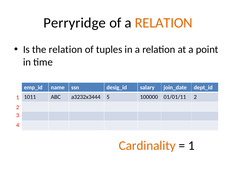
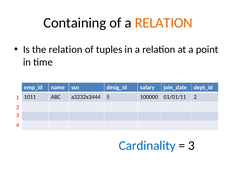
Perryridge: Perryridge -> Containing (75, 23)
Cardinality colour: orange -> blue (147, 146)
1: 1 -> 3 (191, 146)
